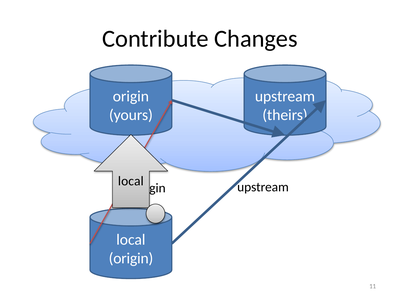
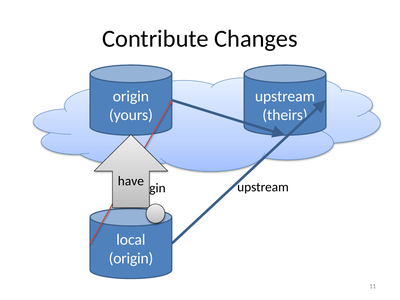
local: local -> have (131, 181)
